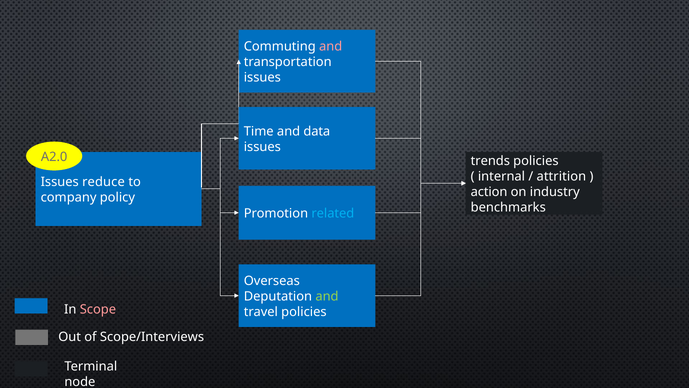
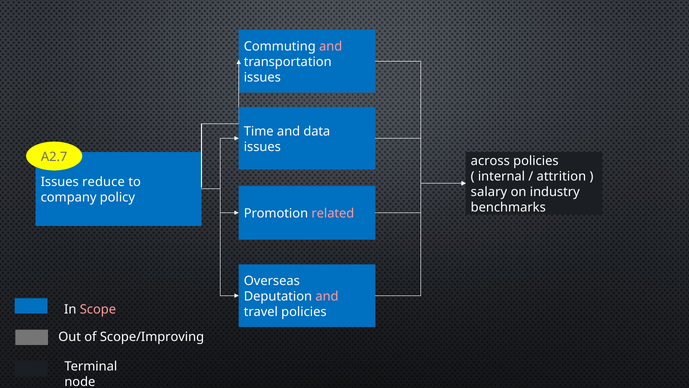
A2.0: A2.0 -> A2.7 (54, 157)
trends: trends -> across (490, 161)
action: action -> salary (489, 192)
related colour: light blue -> pink (333, 213)
and colour: light green -> pink (327, 296)
Scope/Interviews: Scope/Interviews -> Scope/Improving (152, 337)
